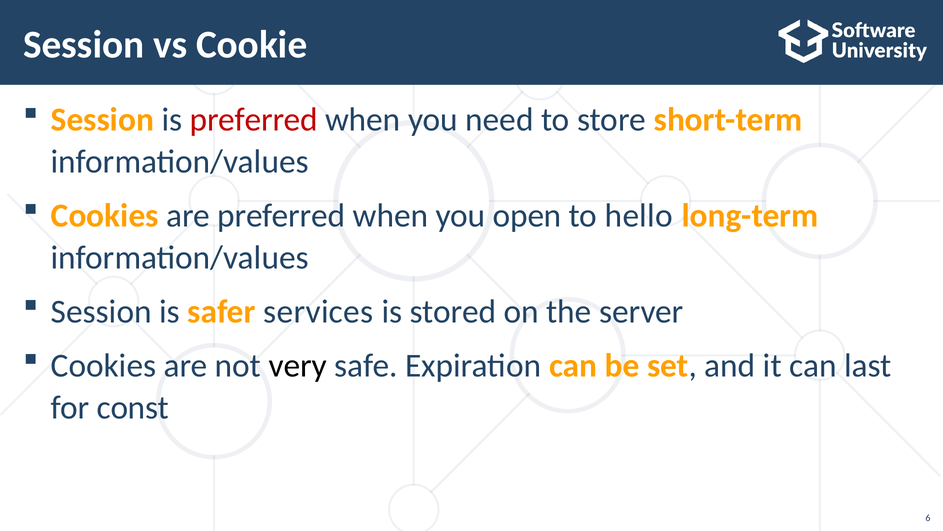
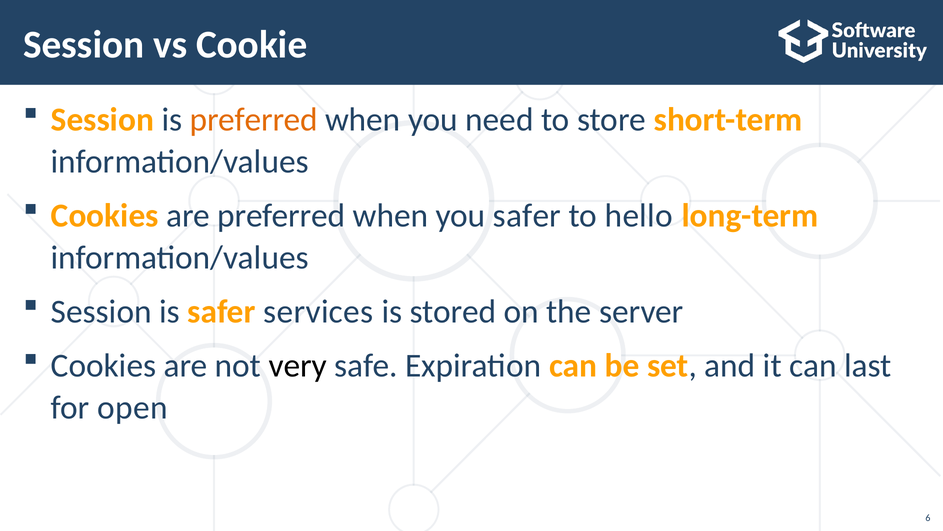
preferred colour: red -> orange (254, 120)
you open: open -> safer (527, 216)
const: const -> open (133, 407)
